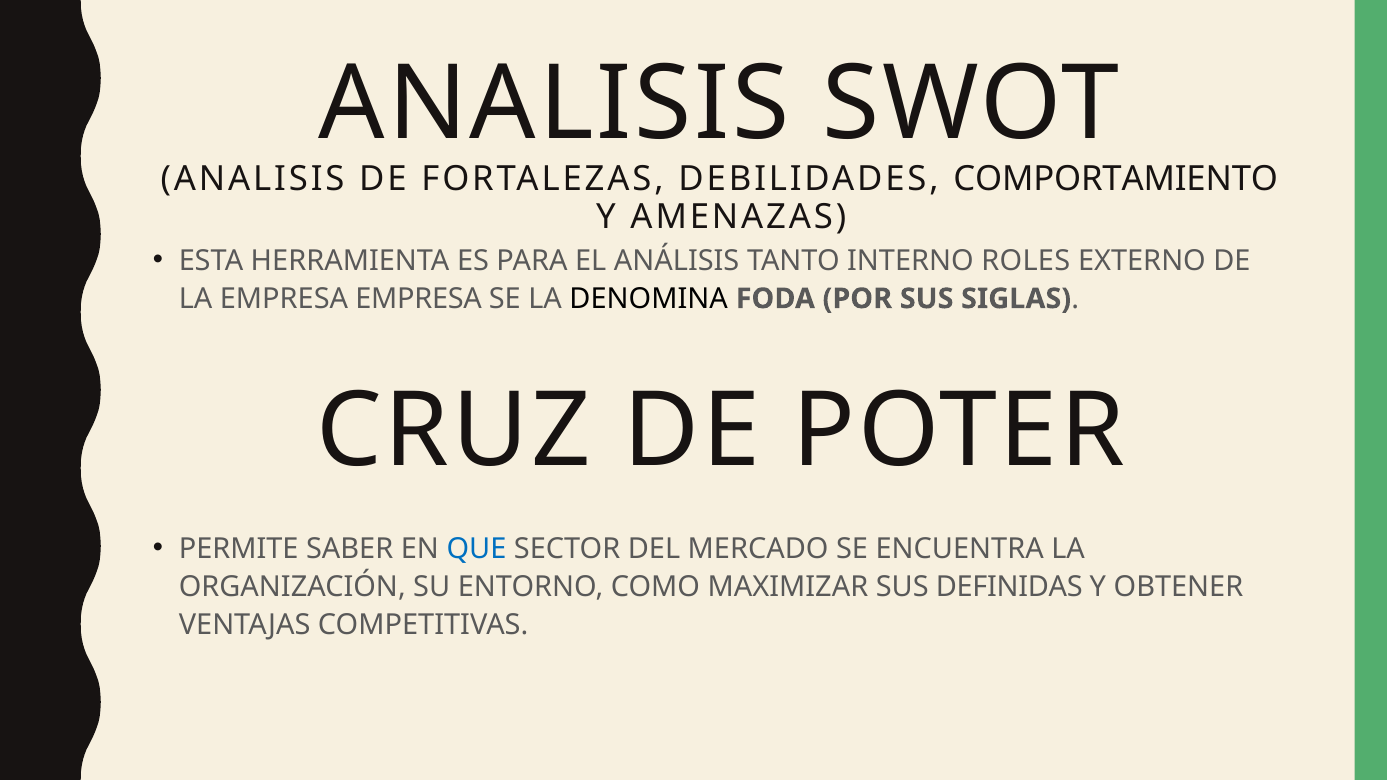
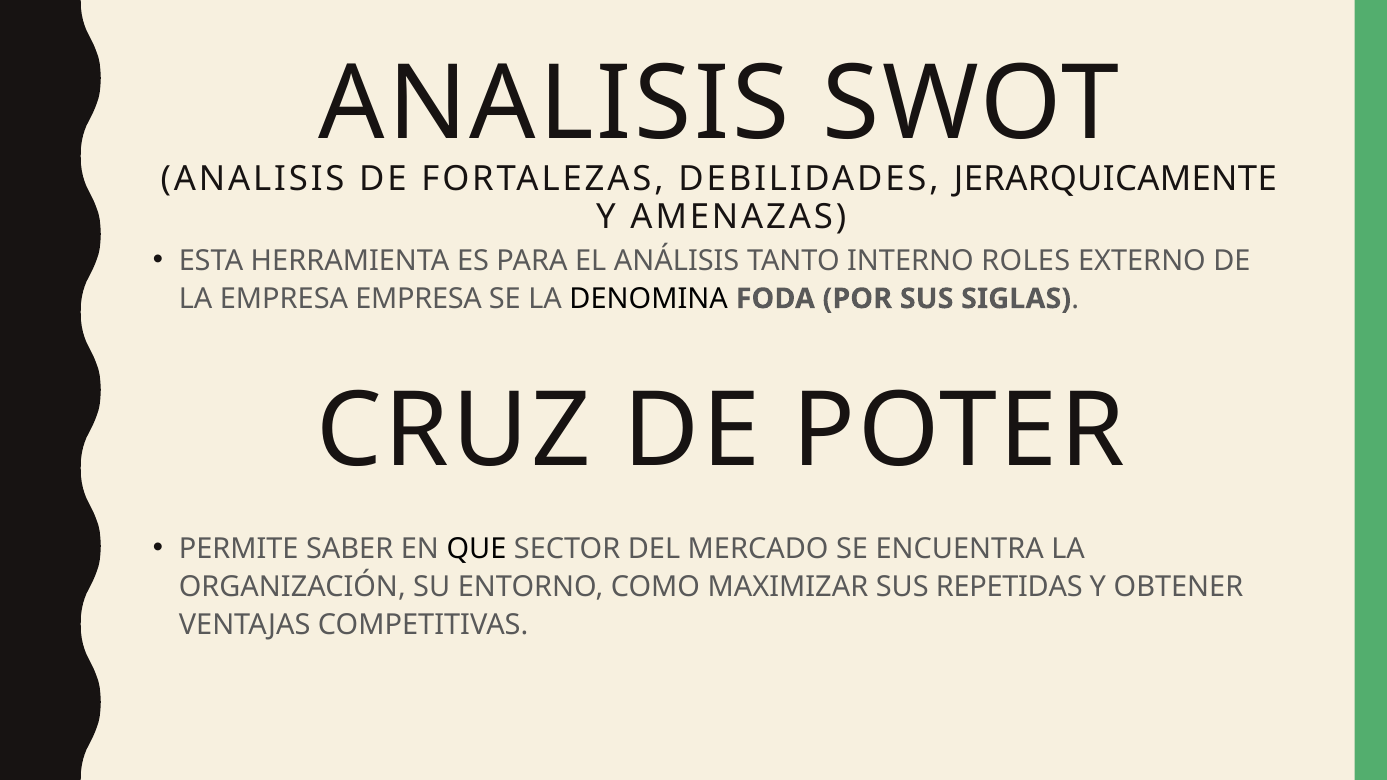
COMPORTAMIENTO: COMPORTAMIENTO -> JERARQUICAMENTE (1115, 180)
QUE colour: blue -> black (476, 549)
DEFINIDAS: DEFINIDAS -> REPETIDAS (1009, 587)
